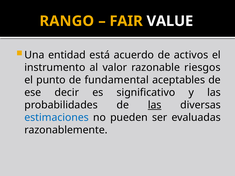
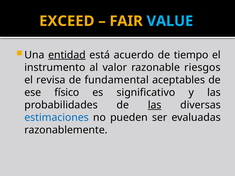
RANGO: RANGO -> EXCEED (67, 21)
VALUE colour: white -> light blue (170, 21)
entidad underline: none -> present (67, 55)
activos: activos -> tiempo (191, 55)
punto: punto -> revisa (51, 80)
decir: decir -> físico (67, 93)
